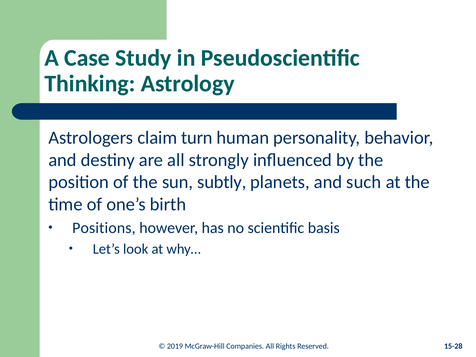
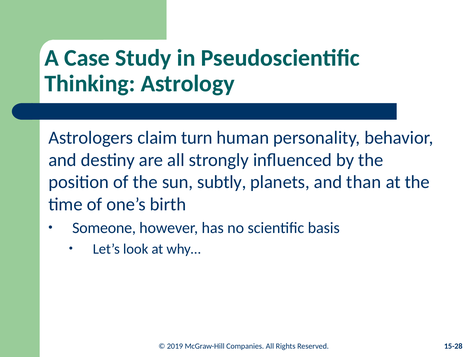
such: such -> than (364, 182)
Positions: Positions -> Someone (104, 228)
